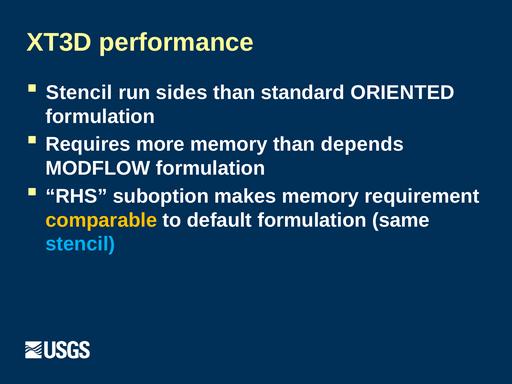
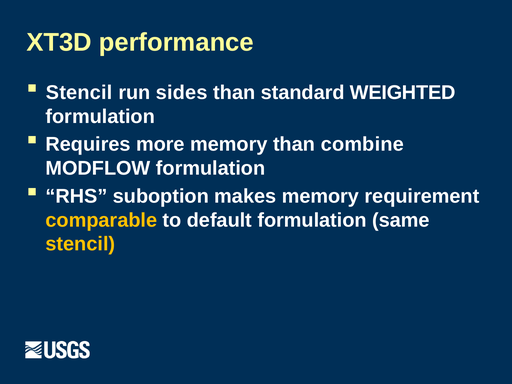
ORIENTED: ORIENTED -> WEIGHTED (403, 93)
depends: depends -> combine (362, 144)
stencil colour: light blue -> yellow (80, 244)
